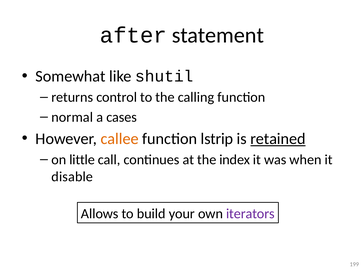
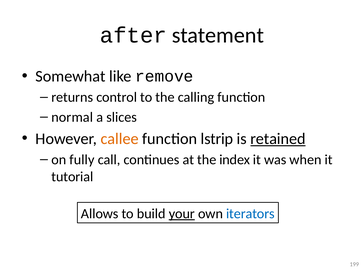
shutil: shutil -> remove (164, 76)
cases: cases -> slices (122, 117)
little: little -> fully (82, 160)
disable: disable -> tutorial (72, 177)
your underline: none -> present (182, 214)
iterators colour: purple -> blue (250, 214)
